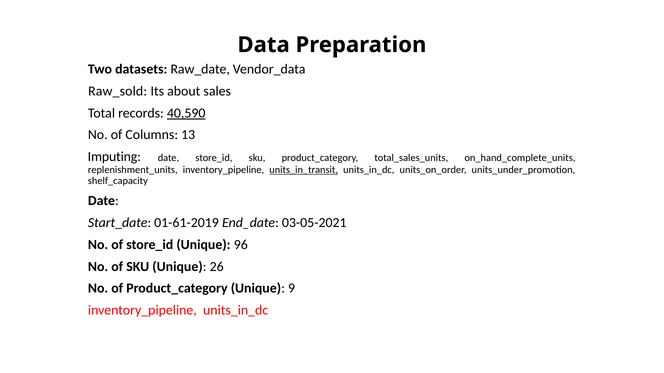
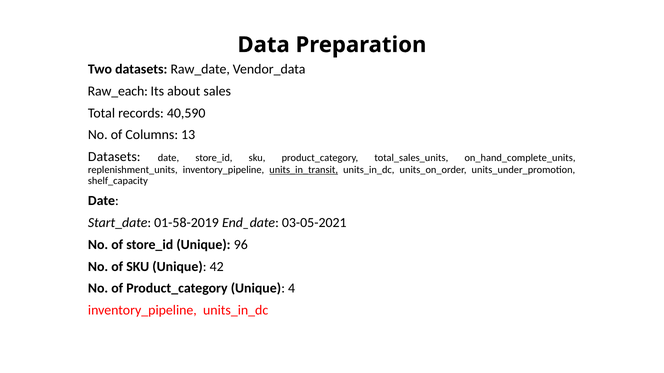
Raw_sold: Raw_sold -> Raw_each (118, 91)
40,590 underline: present -> none (186, 113)
Imputing: Imputing -> Datasets (114, 157)
01-61-2019: 01-61-2019 -> 01-58-2019 (187, 223)
26: 26 -> 42 (217, 267)
9: 9 -> 4 (292, 289)
